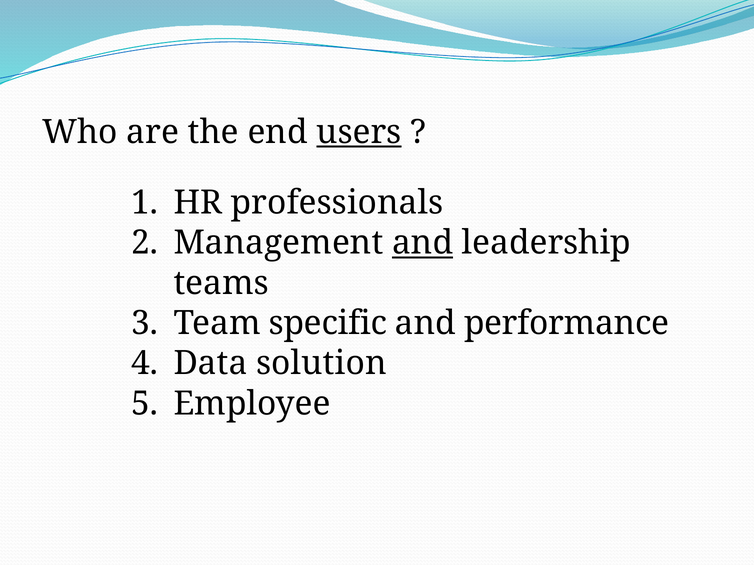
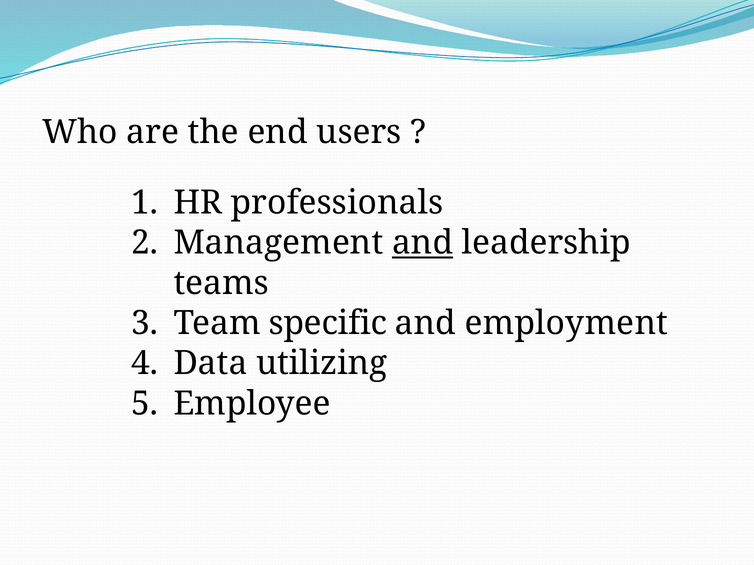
users underline: present -> none (359, 132)
performance: performance -> employment (566, 324)
solution: solution -> utilizing (322, 364)
